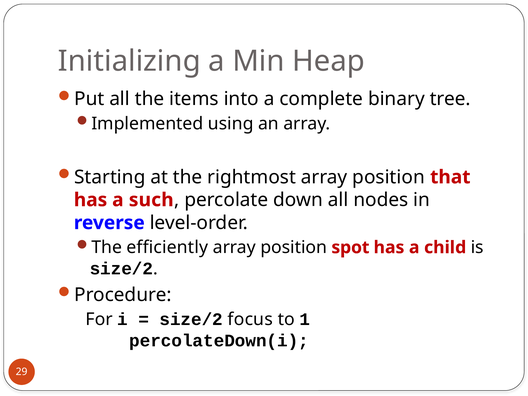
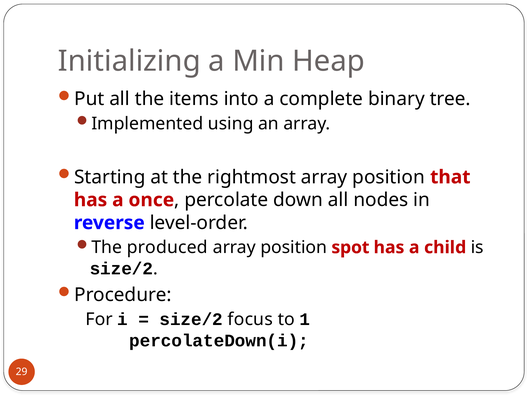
such: such -> once (151, 200)
efficiently: efficiently -> produced (167, 247)
